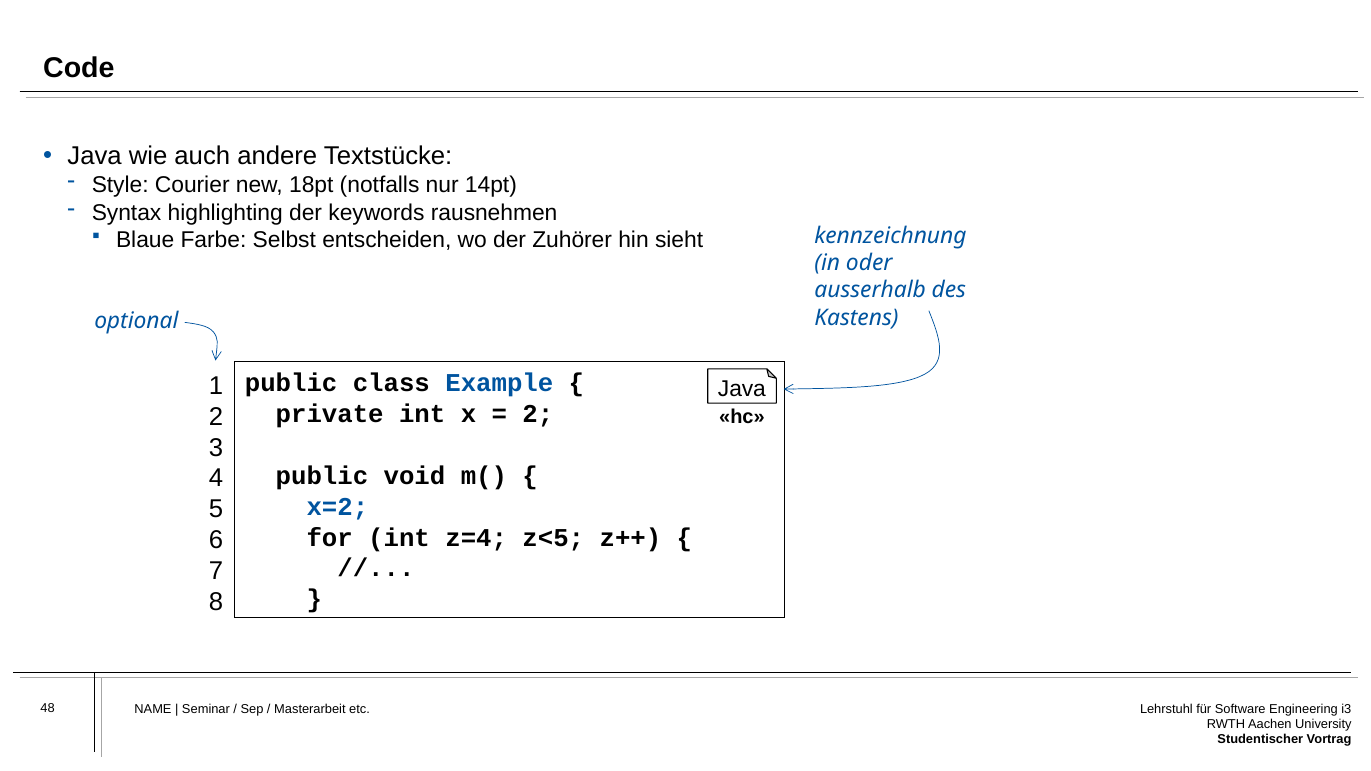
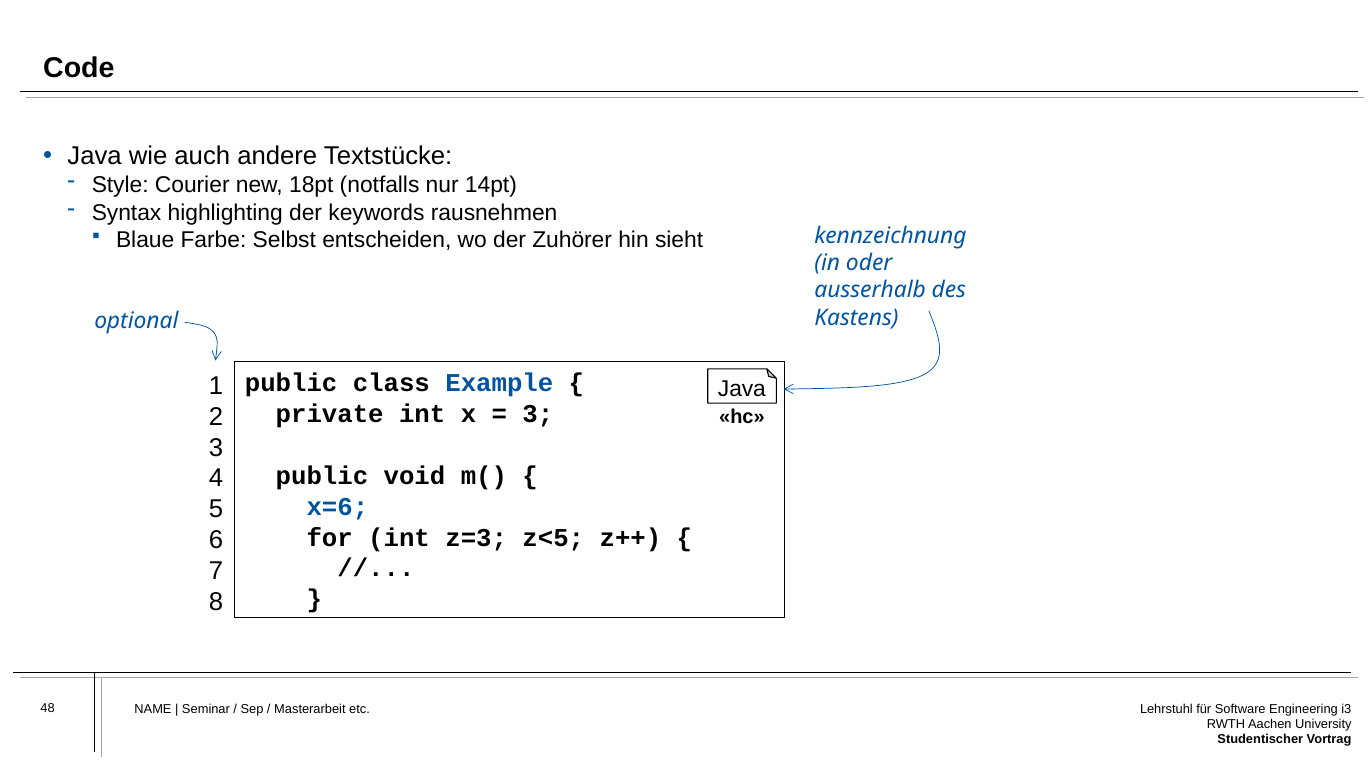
2: 2 -> 3 (538, 414)
x=2: x=2 -> x=6 (337, 507)
z=4: z=4 -> z=3 (476, 538)
